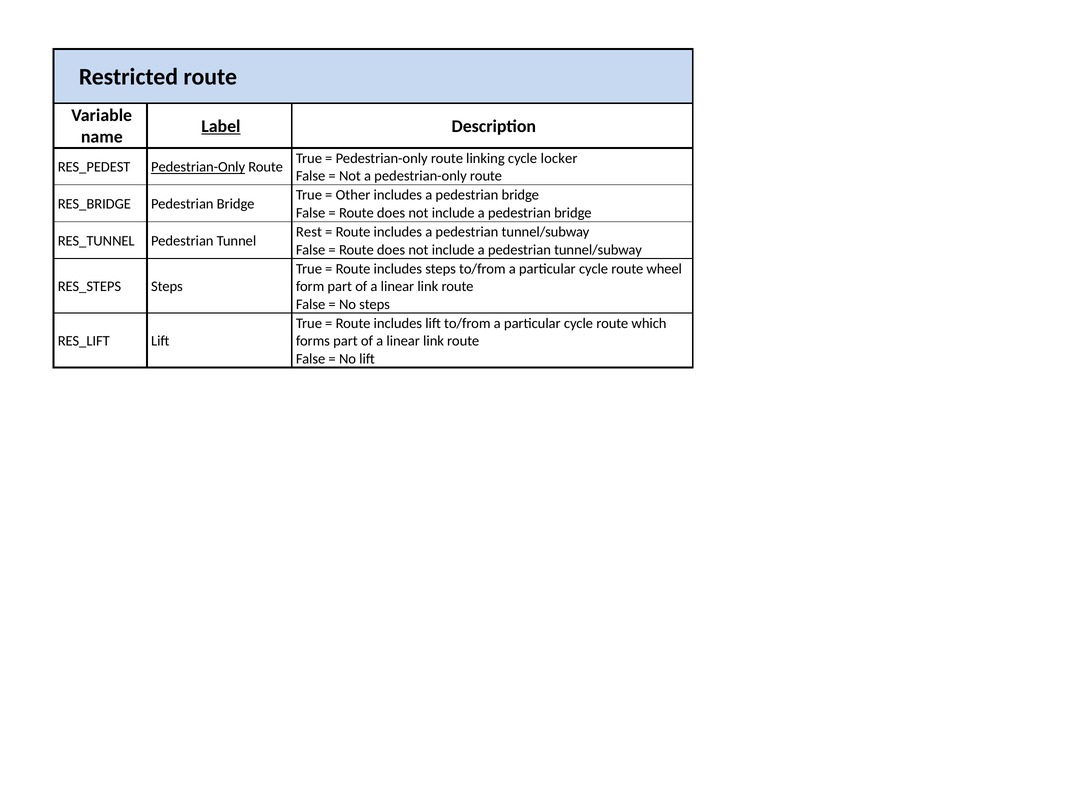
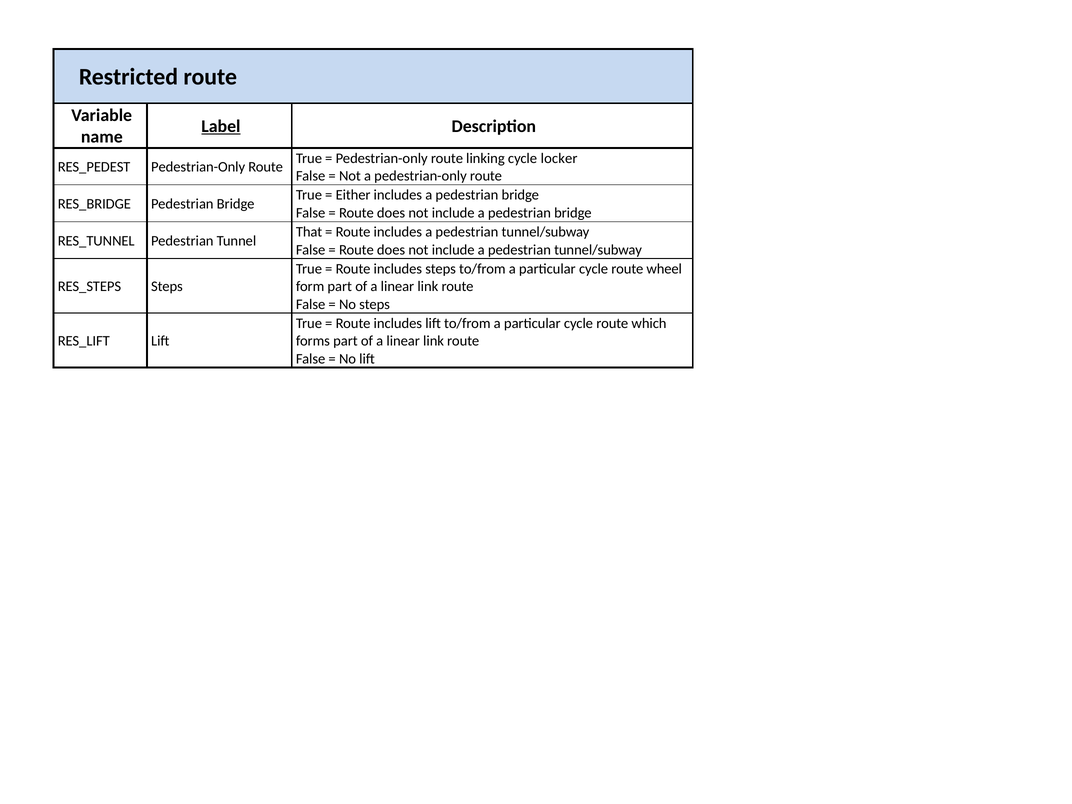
Pedestrian-Only underline: present -> none (198, 167)
Other: Other -> Either (353, 195)
Rest: Rest -> That (309, 232)
